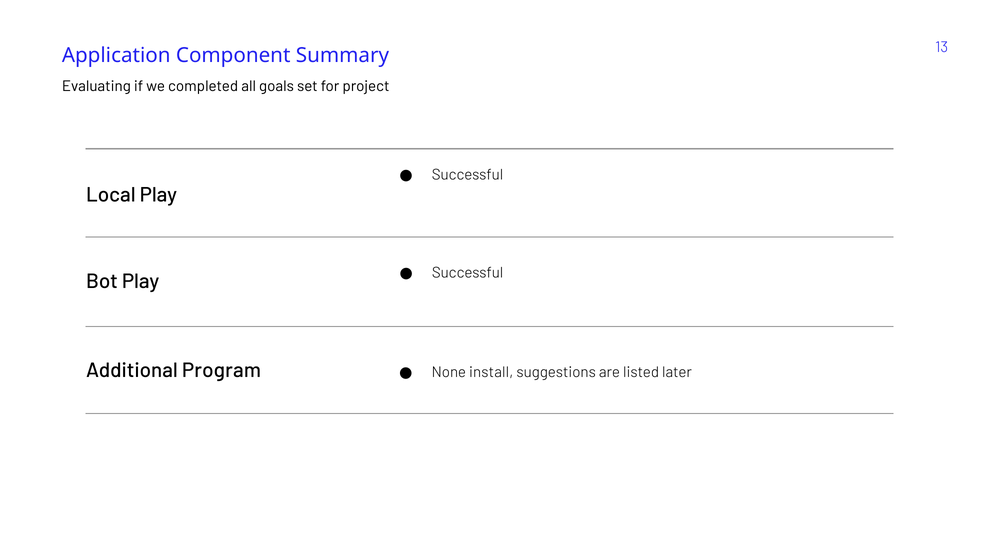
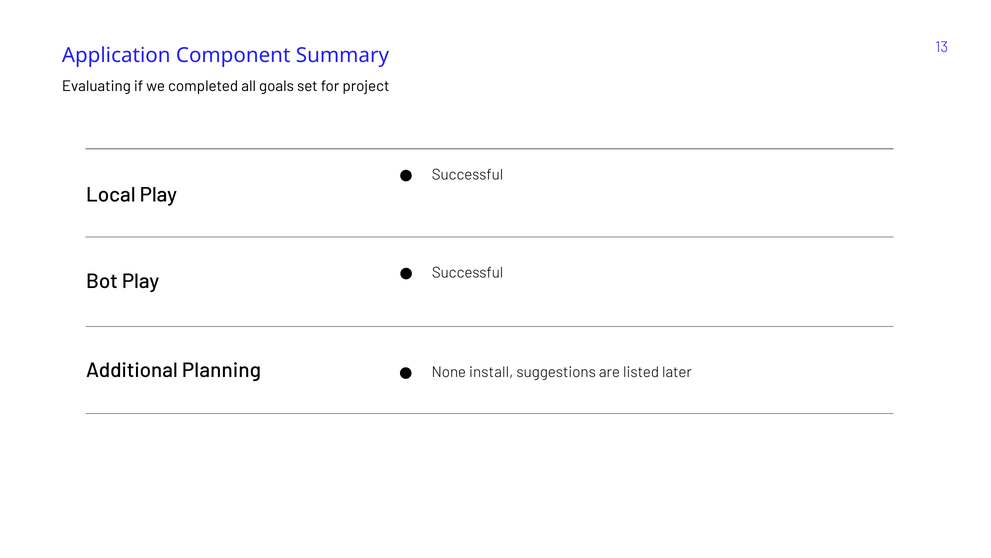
Program: Program -> Planning (221, 370)
